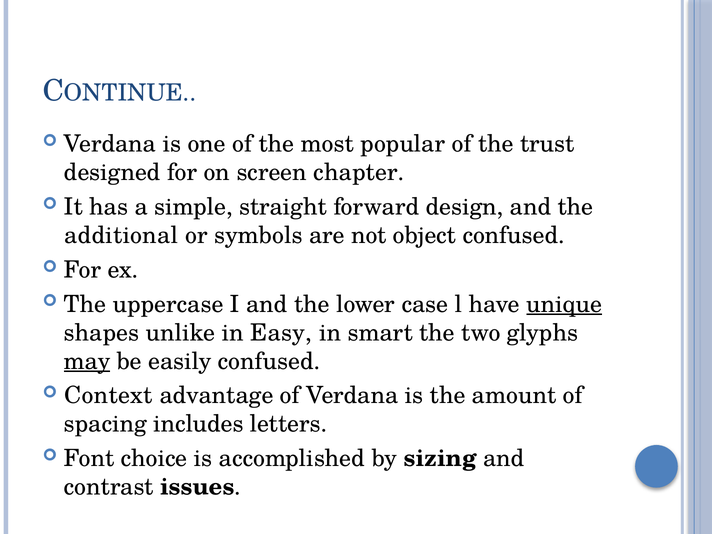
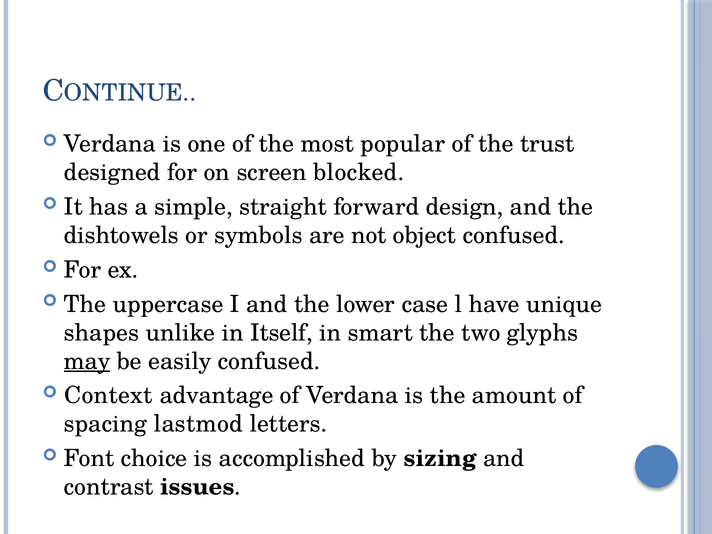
chapter: chapter -> blocked (359, 172)
additional: additional -> dishtowels (121, 235)
unique underline: present -> none (564, 304)
Easy: Easy -> Itself (281, 333)
includes: includes -> lastmod (198, 424)
